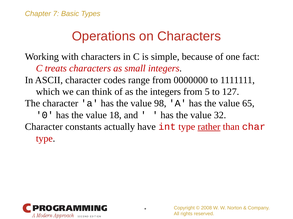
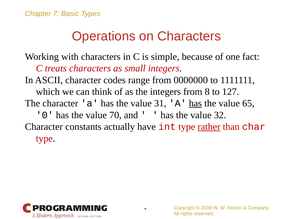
5: 5 -> 8 (207, 92)
98: 98 -> 31 (160, 104)
has underline: none -> present (195, 104)
18: 18 -> 70 (115, 115)
